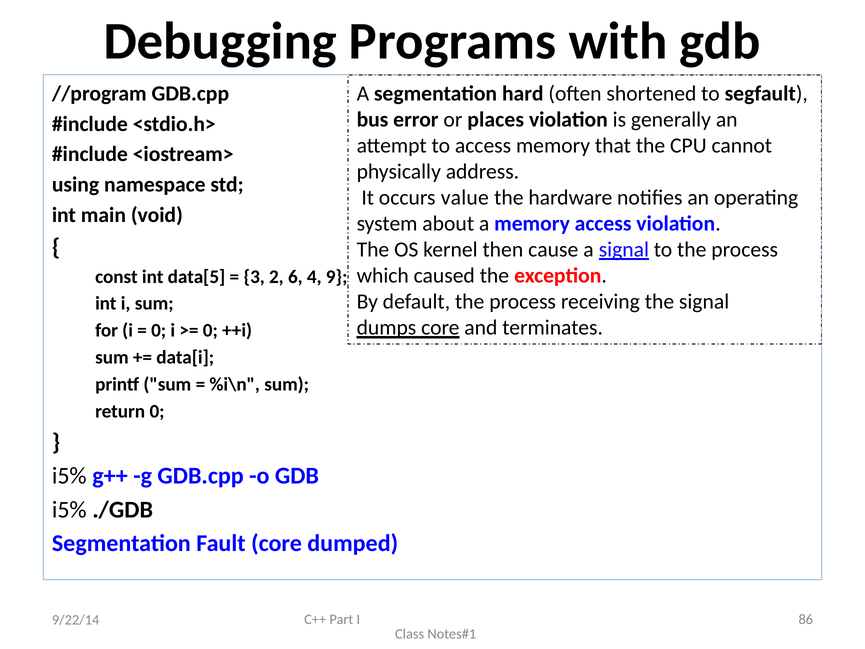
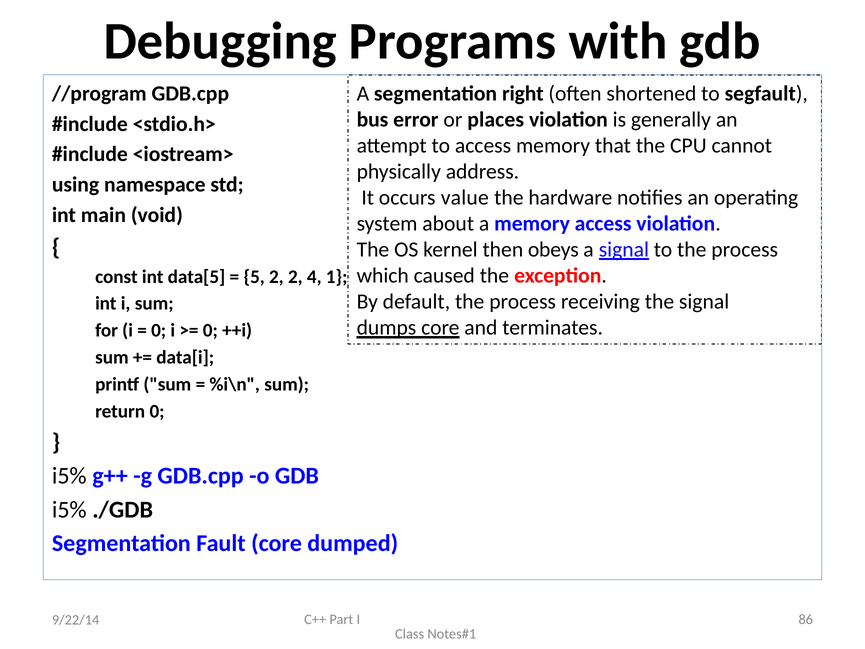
hard: hard -> right (523, 94)
cause: cause -> obeys (553, 249)
3: 3 -> 5 (254, 277)
2 6: 6 -> 2 (295, 277)
9: 9 -> 1 (337, 277)
